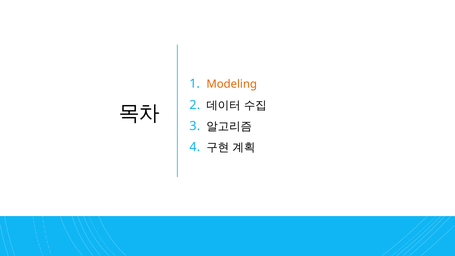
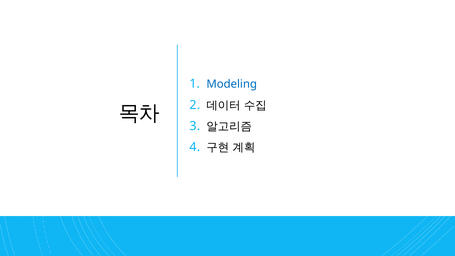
Modeling colour: orange -> blue (232, 84)
